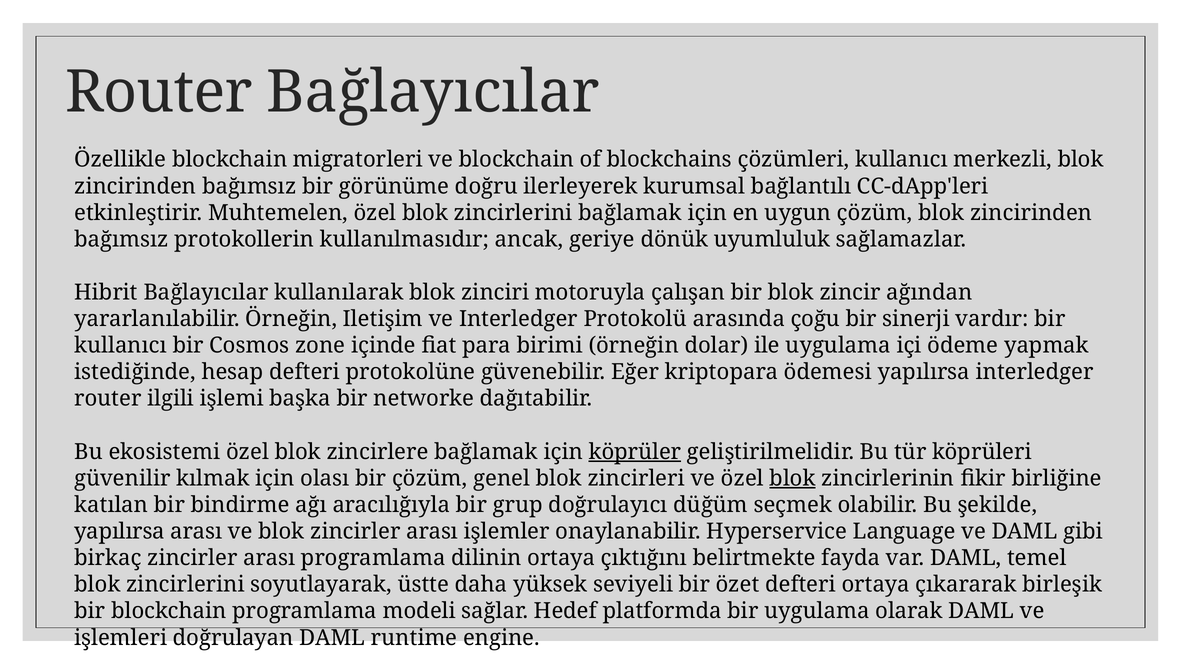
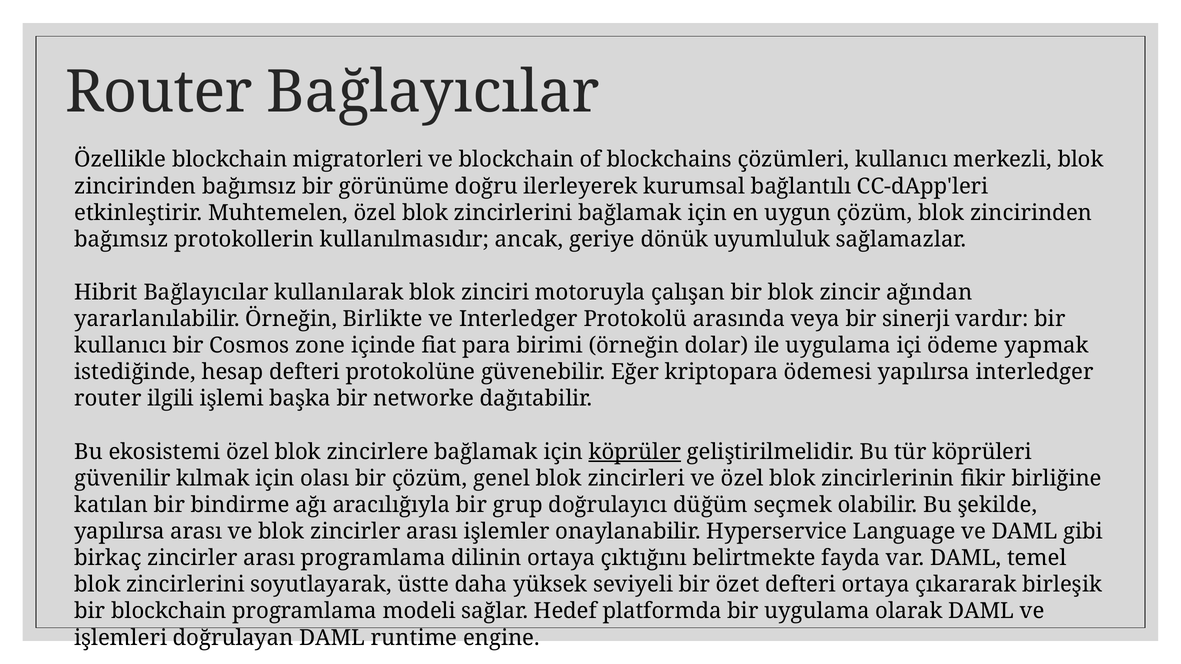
Iletişim: Iletişim -> Birlikte (383, 319)
çoğu: çoğu -> veya (815, 319)
blok underline: present -> none (793, 479)
